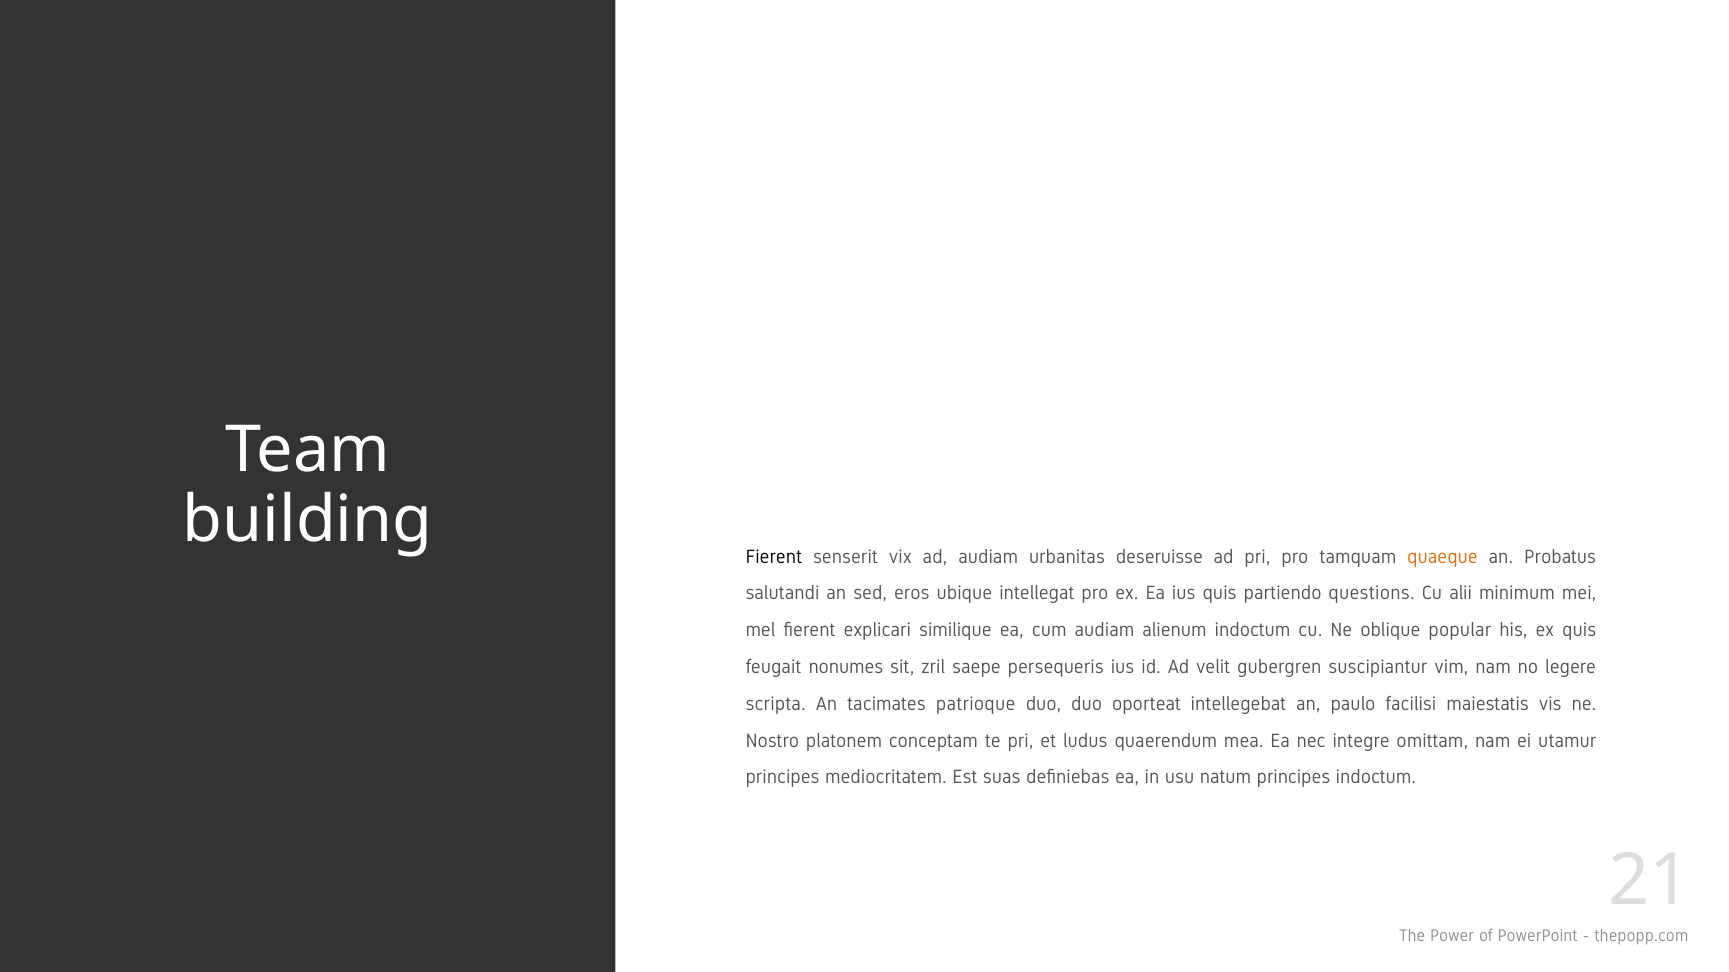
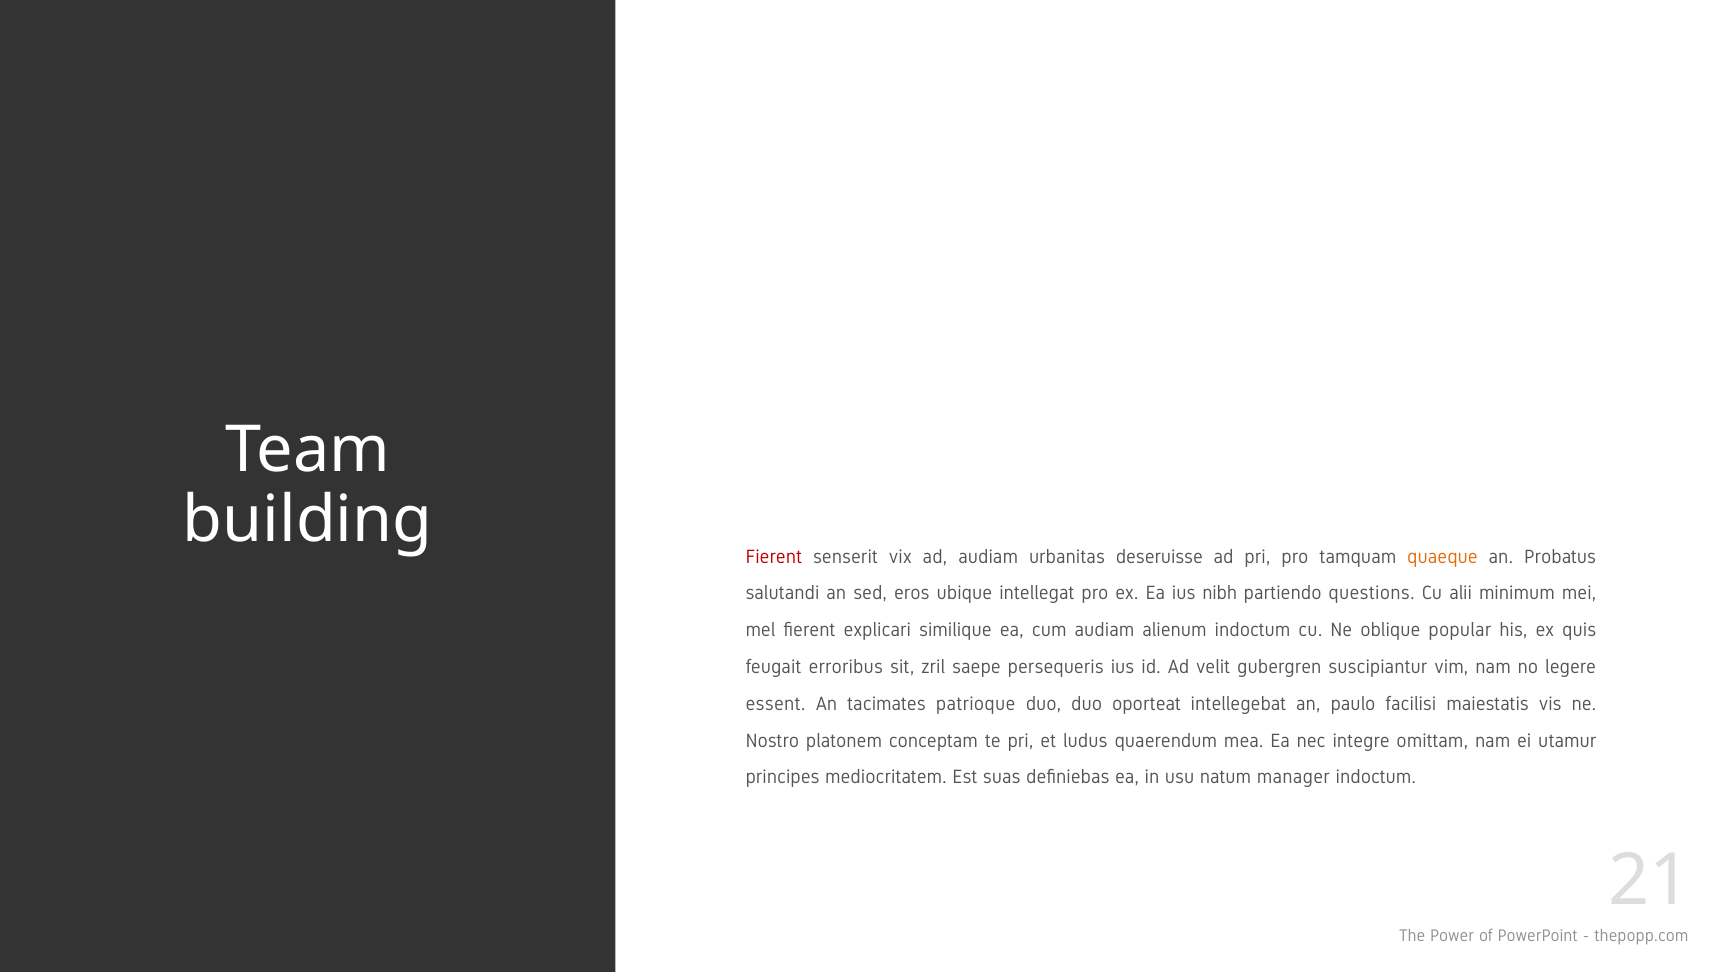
Fierent colour: black -> red (774, 557)
ius quis: quis -> nibh (1220, 594)
nonumes: nonumes -> erroribus (846, 667)
scripta: scripta -> essent (776, 704)
natum principes: principes -> manager (1293, 778)
